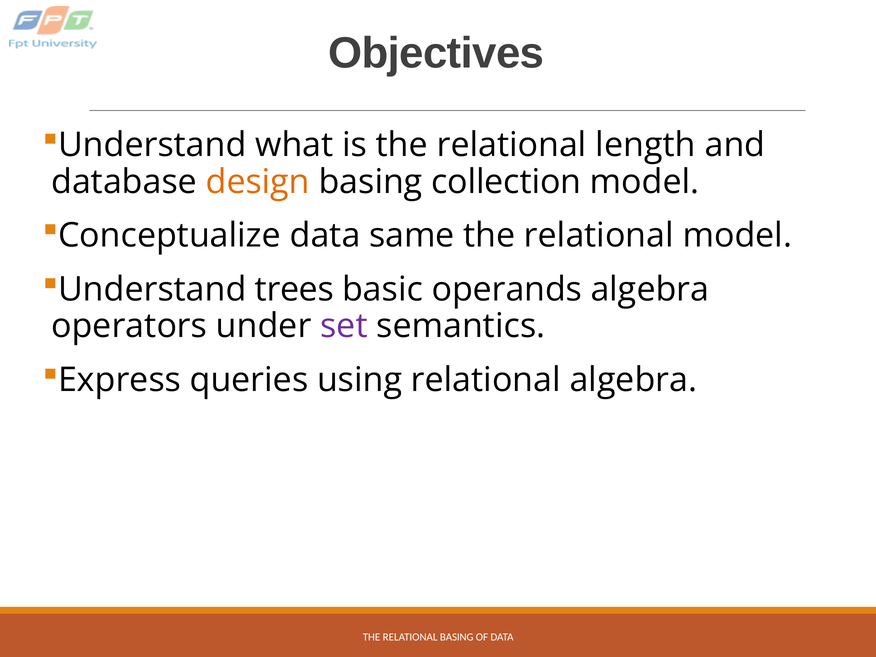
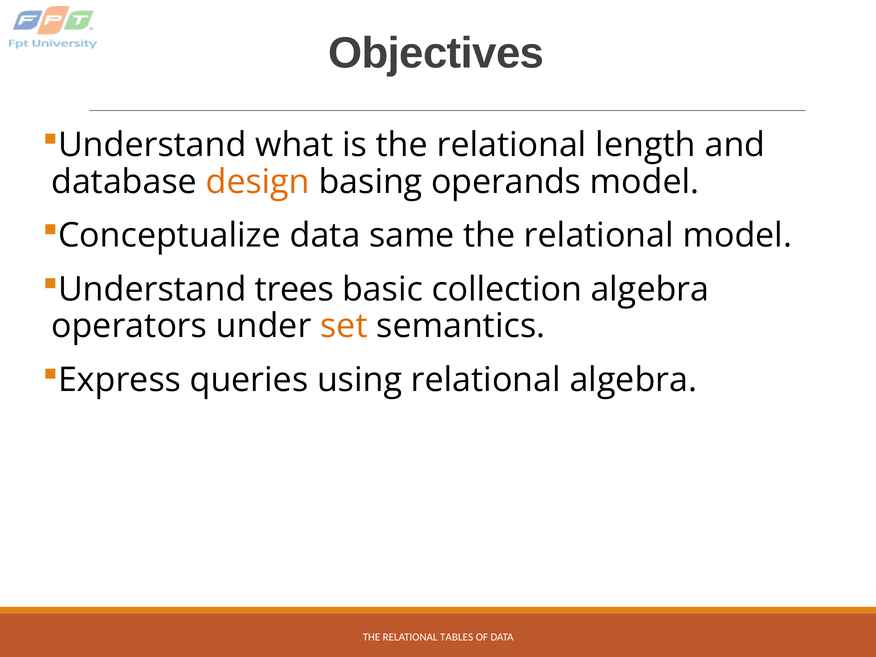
collection: collection -> operands (506, 182)
operands: operands -> collection (507, 289)
set colour: purple -> orange (344, 326)
RELATIONAL BASING: BASING -> TABLES (457, 637)
